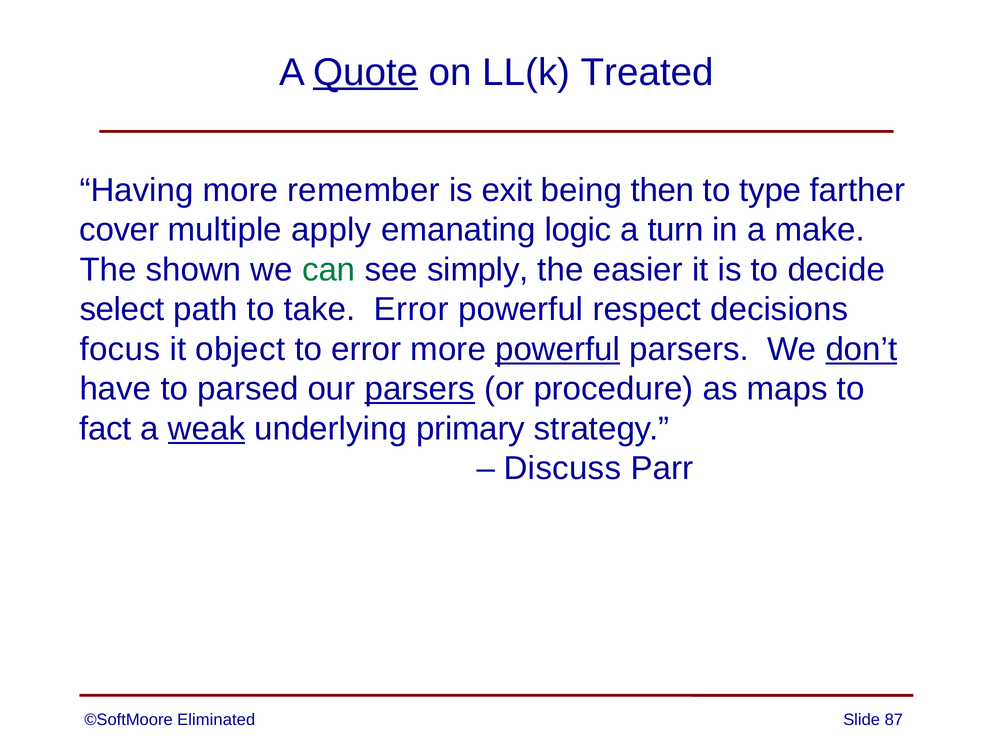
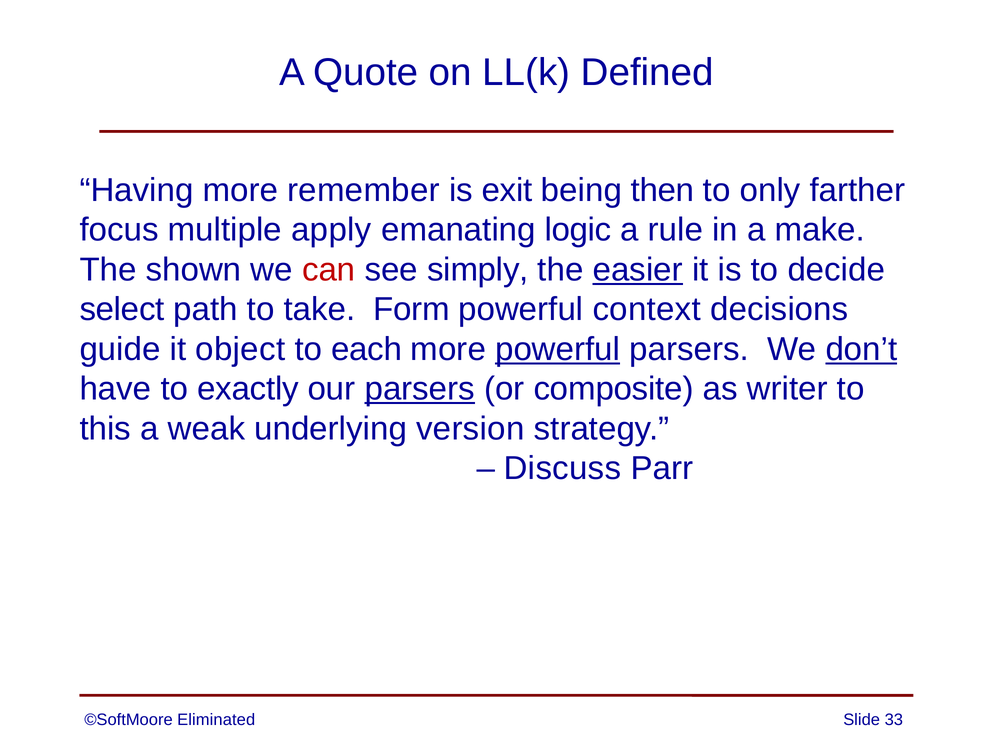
Quote underline: present -> none (366, 72)
Treated: Treated -> Defined (647, 72)
type: type -> only (770, 190)
cover: cover -> focus (119, 230)
turn: turn -> rule (675, 230)
can colour: green -> red (329, 270)
easier underline: none -> present (638, 270)
take Error: Error -> Form (412, 309)
respect: respect -> context (647, 309)
focus: focus -> guide (120, 349)
to error: error -> each (367, 349)
parsed: parsed -> exactly (248, 389)
procedure: procedure -> composite (614, 389)
maps: maps -> writer (787, 389)
fact: fact -> this (105, 428)
weak underline: present -> none (206, 428)
primary: primary -> version (470, 428)
87: 87 -> 33 (894, 719)
